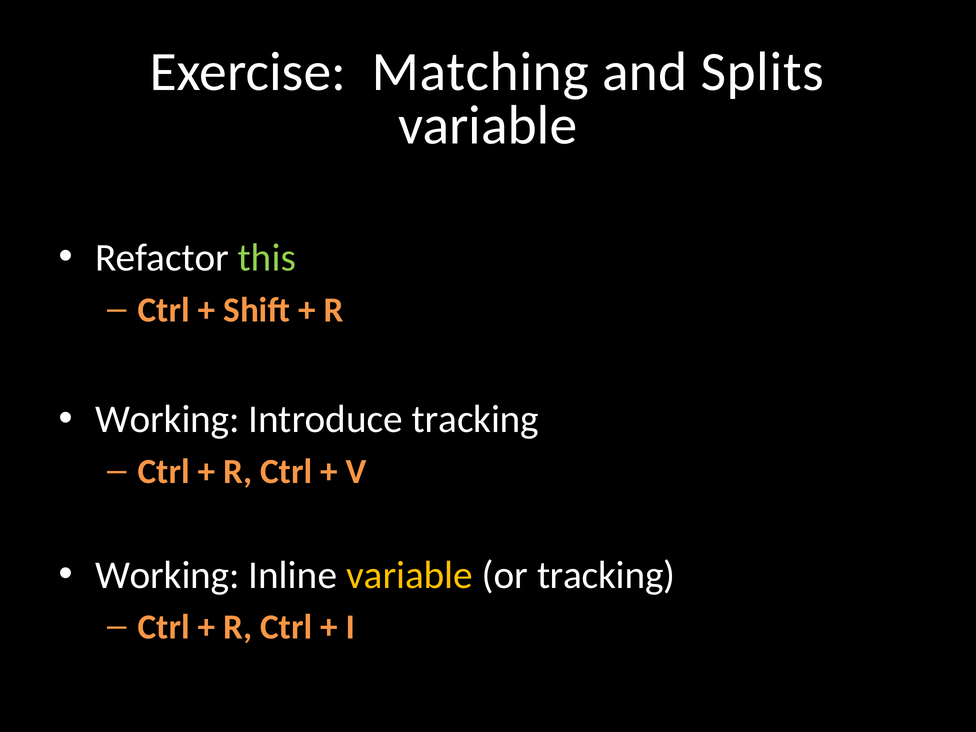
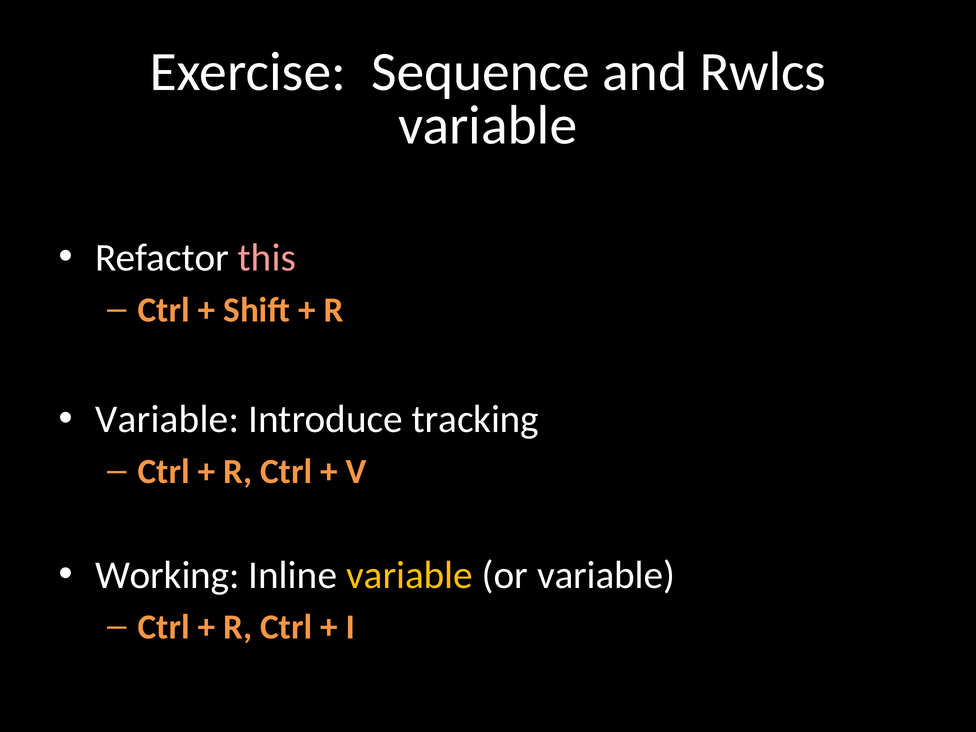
Matching: Matching -> Sequence (480, 72)
Splits: Splits -> Rwlcs (763, 72)
this colour: light green -> pink (267, 258)
Working: Working -> Variable (167, 420)
or tracking: tracking -> variable (606, 575)
